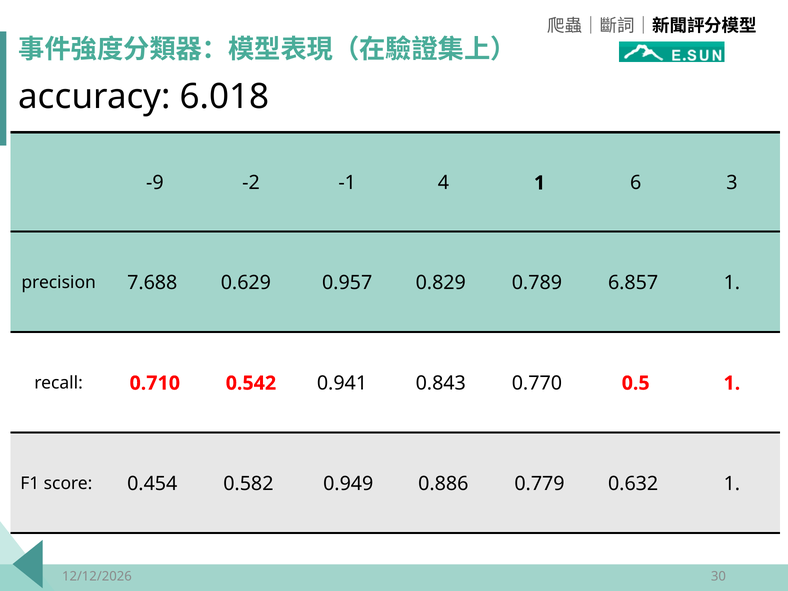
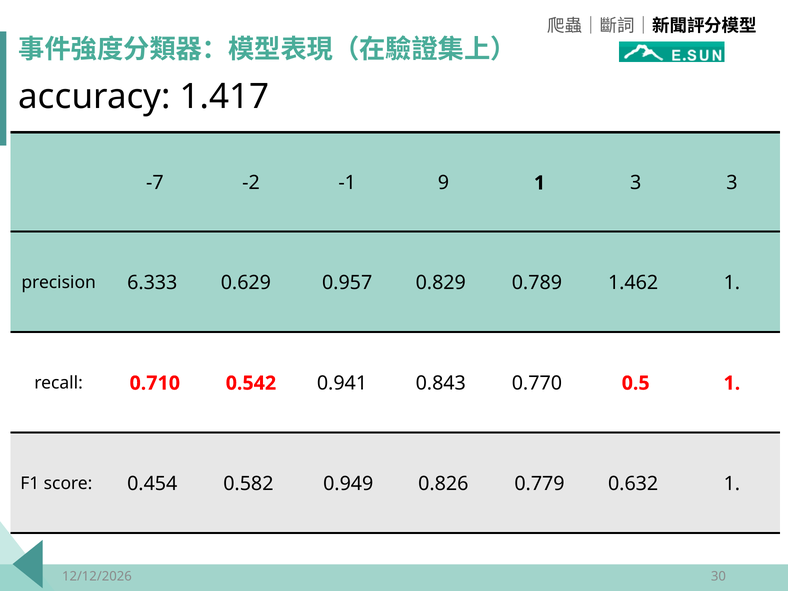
6.018: 6.018 -> 1.417 (225, 97)
-9: -9 -> -7 (155, 183)
4: 4 -> 9 (443, 183)
1 6: 6 -> 3 (636, 183)
7.688: 7.688 -> 6.333 (152, 283)
6.857: 6.857 -> 1.462 (633, 283)
0.886: 0.886 -> 0.826 (443, 484)
